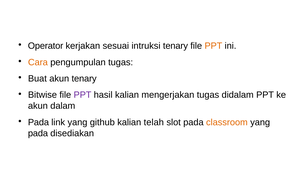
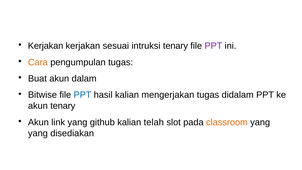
Operator: Operator -> Kerjakan (46, 46)
PPT colour: orange -> purple (213, 46)
akun tenary: tenary -> dalam (84, 79)
PPT colour: purple -> blue (83, 95)
akun dalam: dalam -> tenary (63, 106)
Pada: Pada -> Akun (38, 122)
pada: pada -> yang (38, 133)
